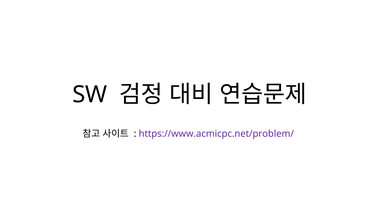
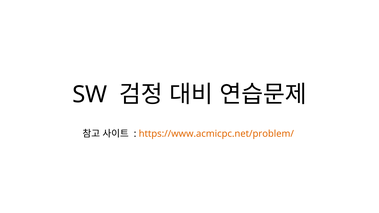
https://www.acmicpc.net/problem/ colour: purple -> orange (216, 134)
